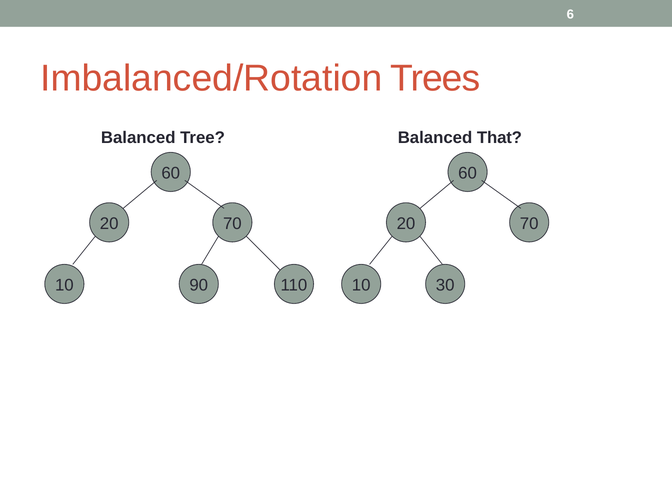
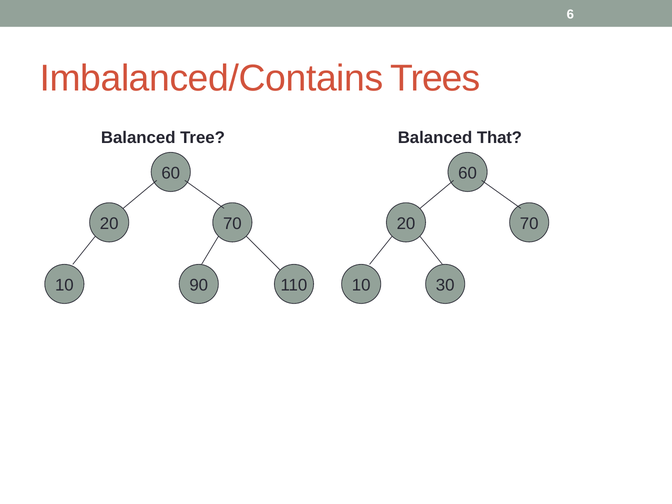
Imbalanced/Rotation: Imbalanced/Rotation -> Imbalanced/Contains (211, 78)
